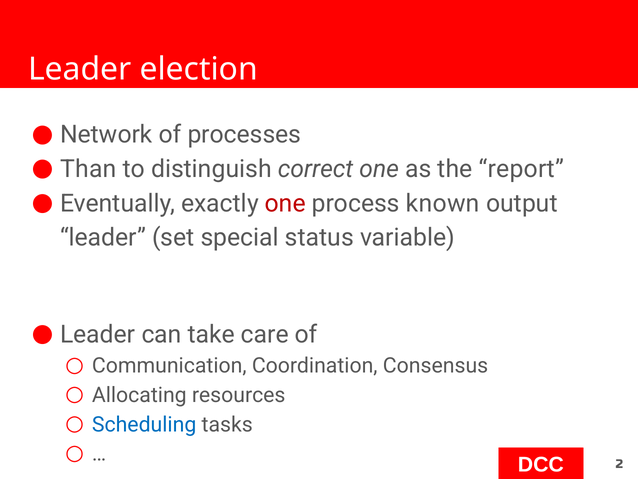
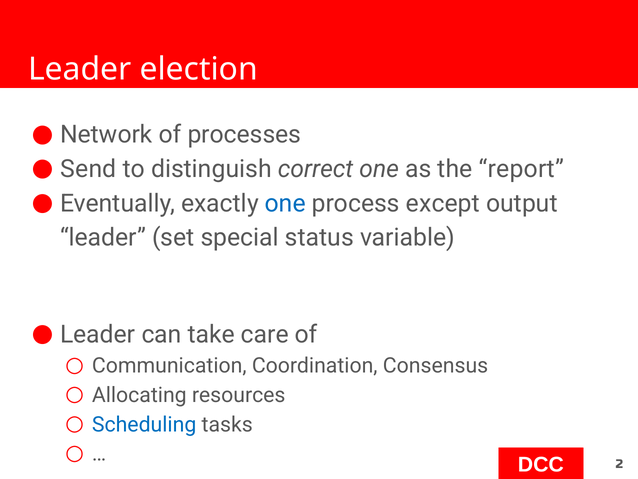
Than: Than -> Send (88, 169)
one colour: red -> blue (285, 203)
known: known -> except (443, 203)
